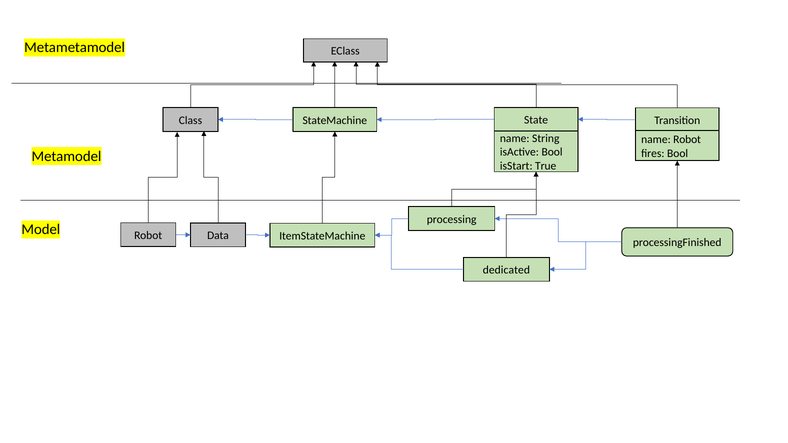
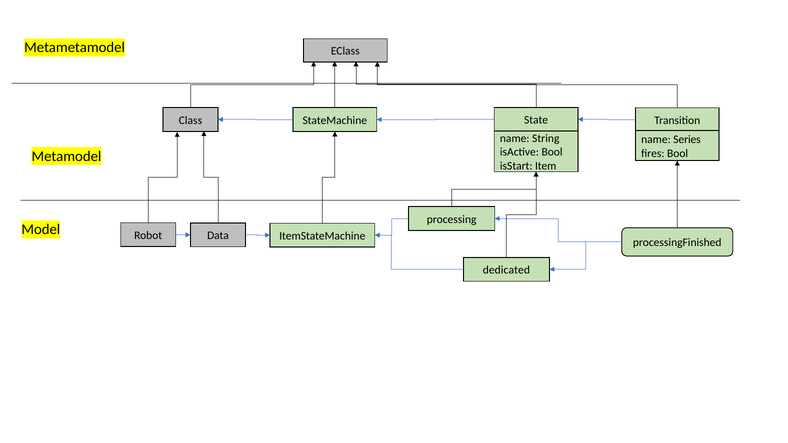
name Robot: Robot -> Series (687, 140)
True: True -> Item (546, 166)
